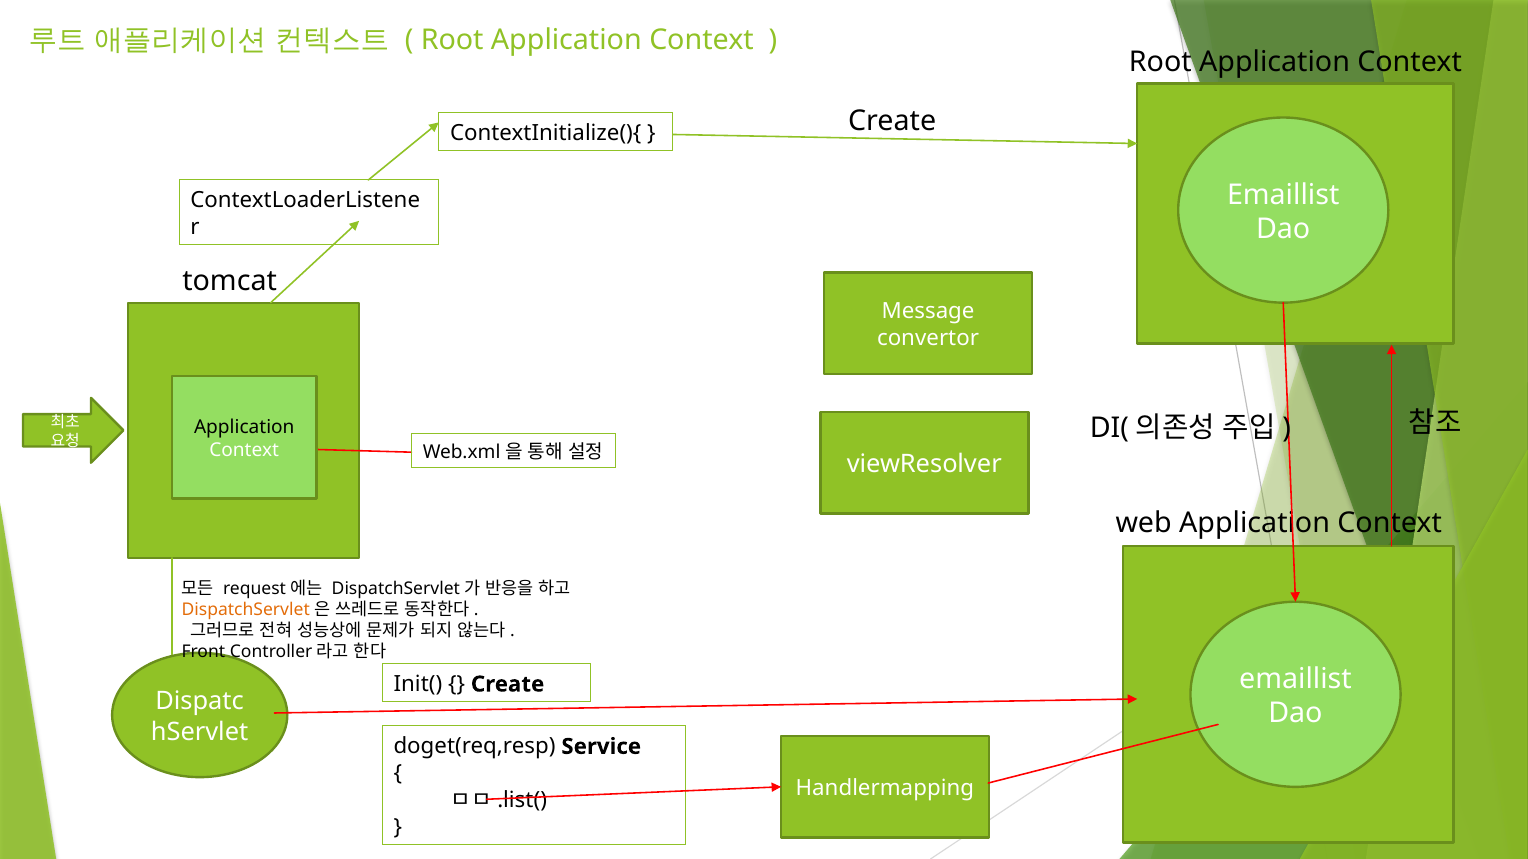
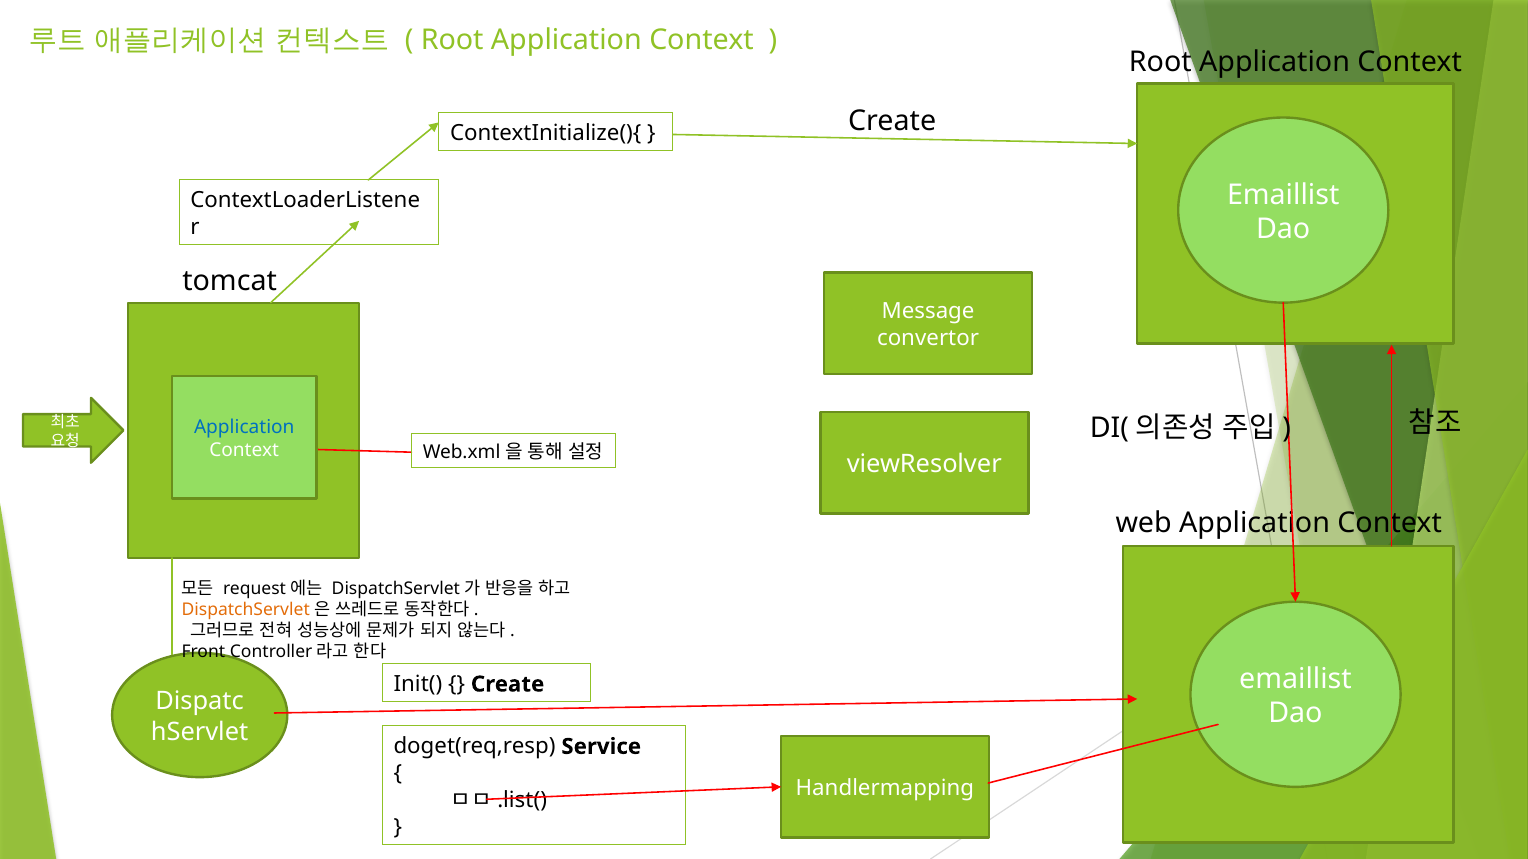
Application colour: black -> blue (244, 428)
